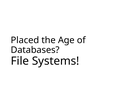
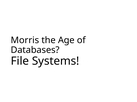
Placed: Placed -> Morris (25, 40)
